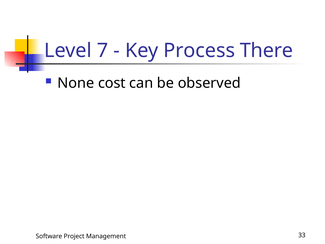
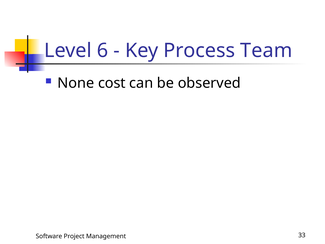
7: 7 -> 6 (103, 50)
There: There -> Team (266, 50)
